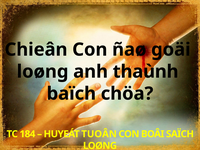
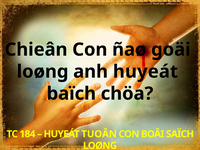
anh thaùnh: thaùnh -> huyeát (145, 72)
